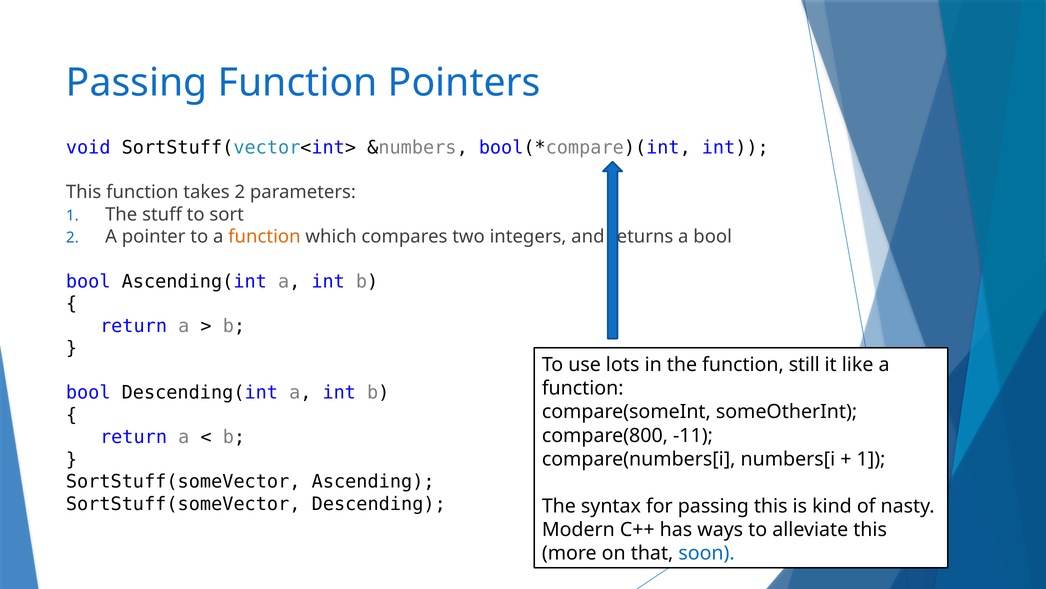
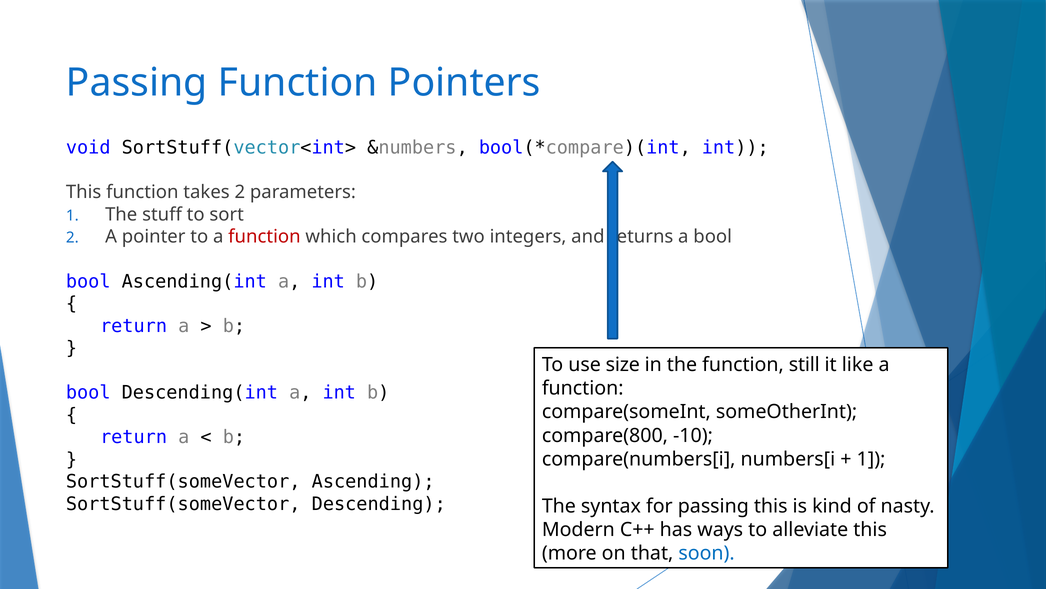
function colour: orange -> red (264, 237)
lots: lots -> size (623, 364)
-11: -11 -> -10 (693, 435)
